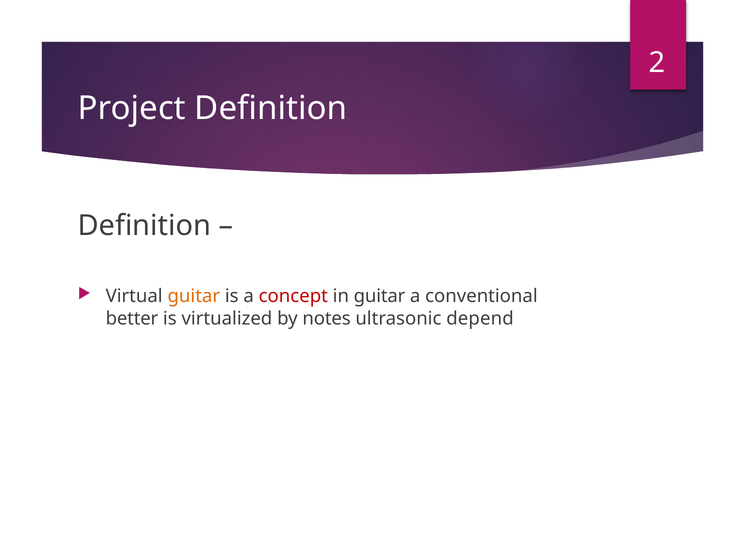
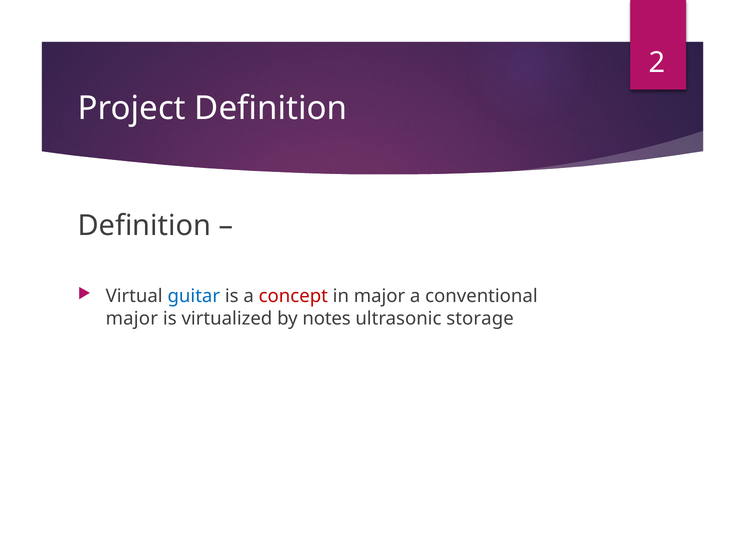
guitar colour: orange -> blue (194, 296)
in guitar: guitar -> major (379, 296)
better: better -> major (132, 319)
depend: depend -> storage (480, 319)
